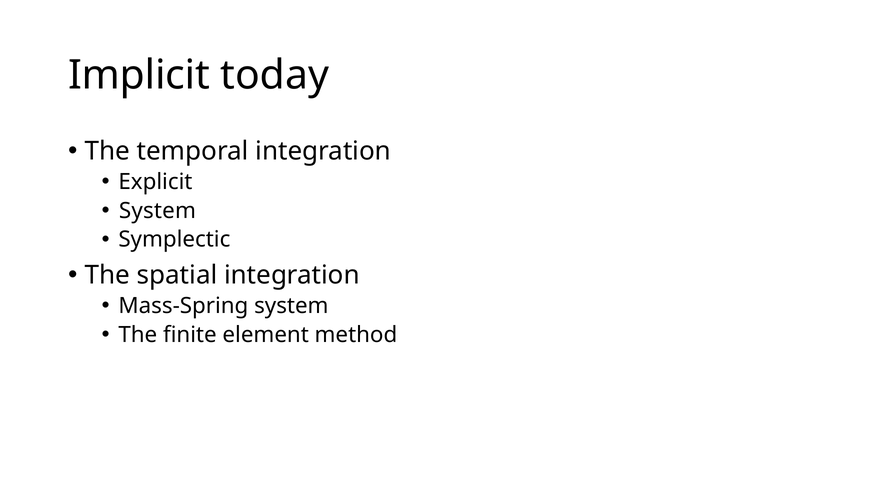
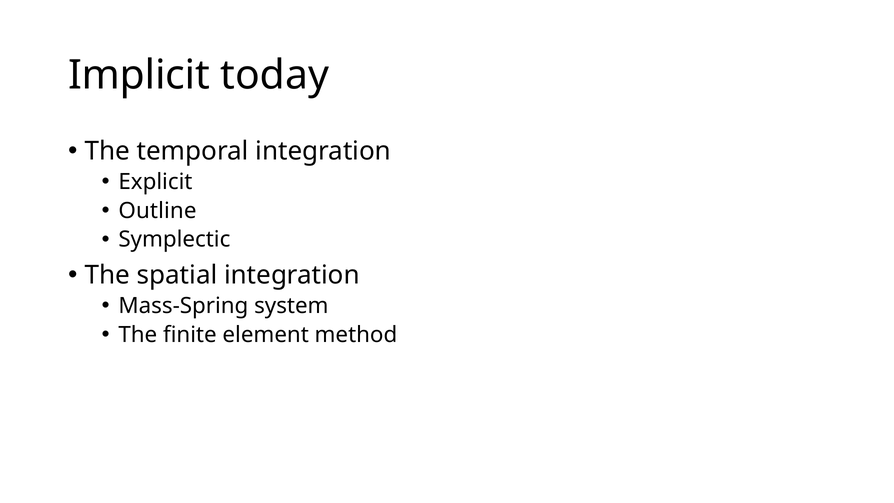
System: System -> Outline (157, 211)
